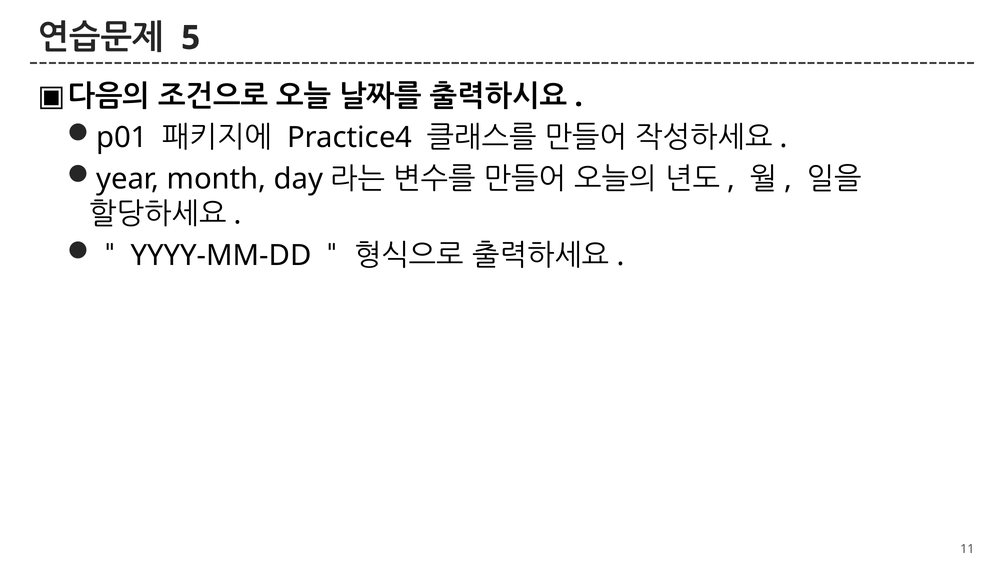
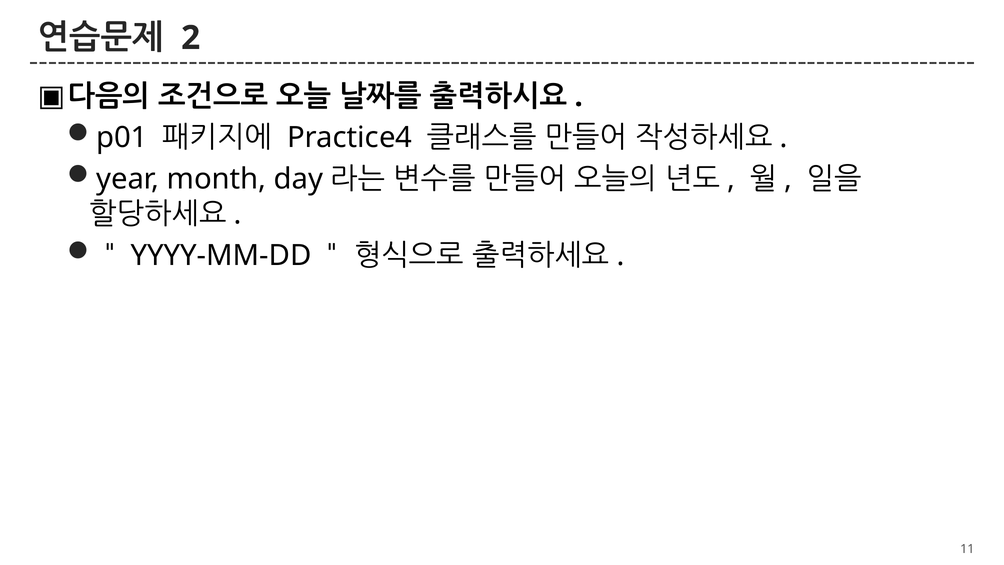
5: 5 -> 2 (191, 38)
